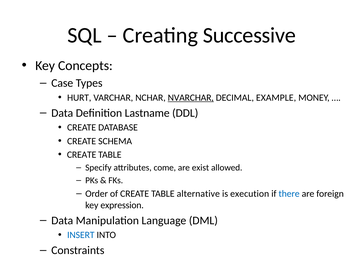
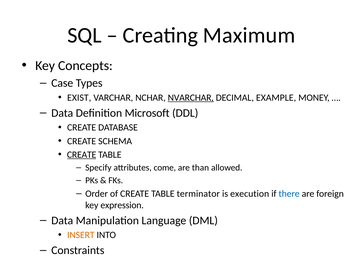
Successive: Successive -> Maximum (249, 35)
HURT: HURT -> EXIST (79, 97)
Lastname: Lastname -> Microsoft (147, 113)
CREATE underline: none -> present (82, 154)
exist: exist -> than (200, 167)
alternative: alternative -> terminator (198, 193)
INSERT colour: blue -> orange (81, 234)
